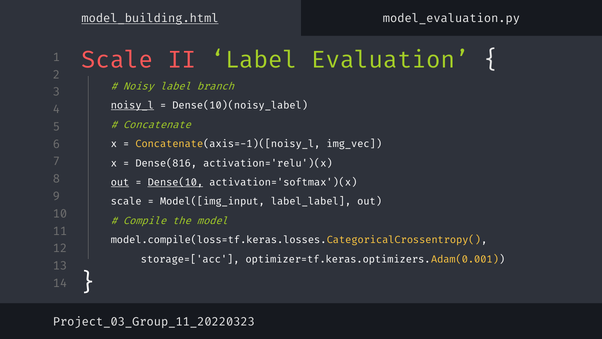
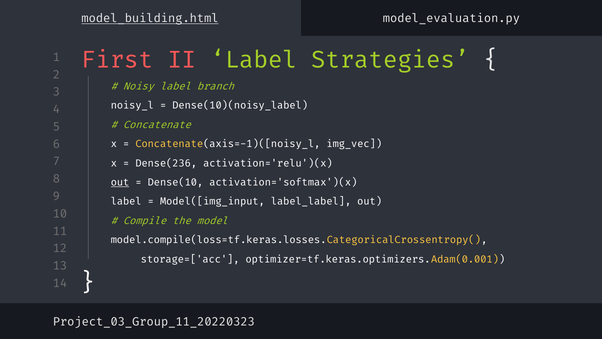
Scale: Scale -> First (117, 60)
Evaluation: Evaluation -> Strategies (390, 60)
noisy_l underline: present -> none (132, 105)
Dense(816: Dense(816 -> Dense(236 (166, 163)
Dense(10 underline: present -> none (175, 182)
scale: scale -> label (126, 201)
